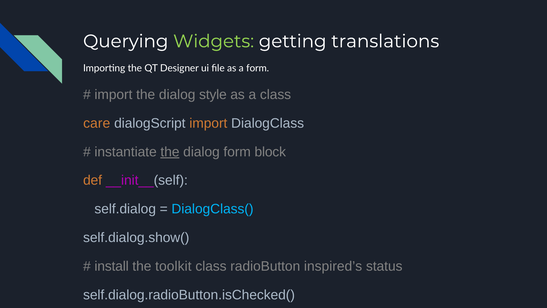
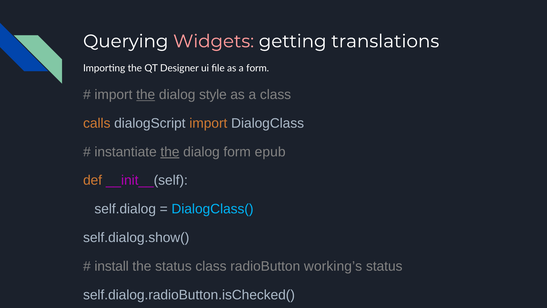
Widgets colour: light green -> pink (214, 41)
the underline: none -> present (146, 95)
care: care -> calls (97, 123)
block: block -> epub (270, 152)
the toolkit: toolkit -> status (173, 266)
inspired’s: inspired’s -> working’s (333, 266)
